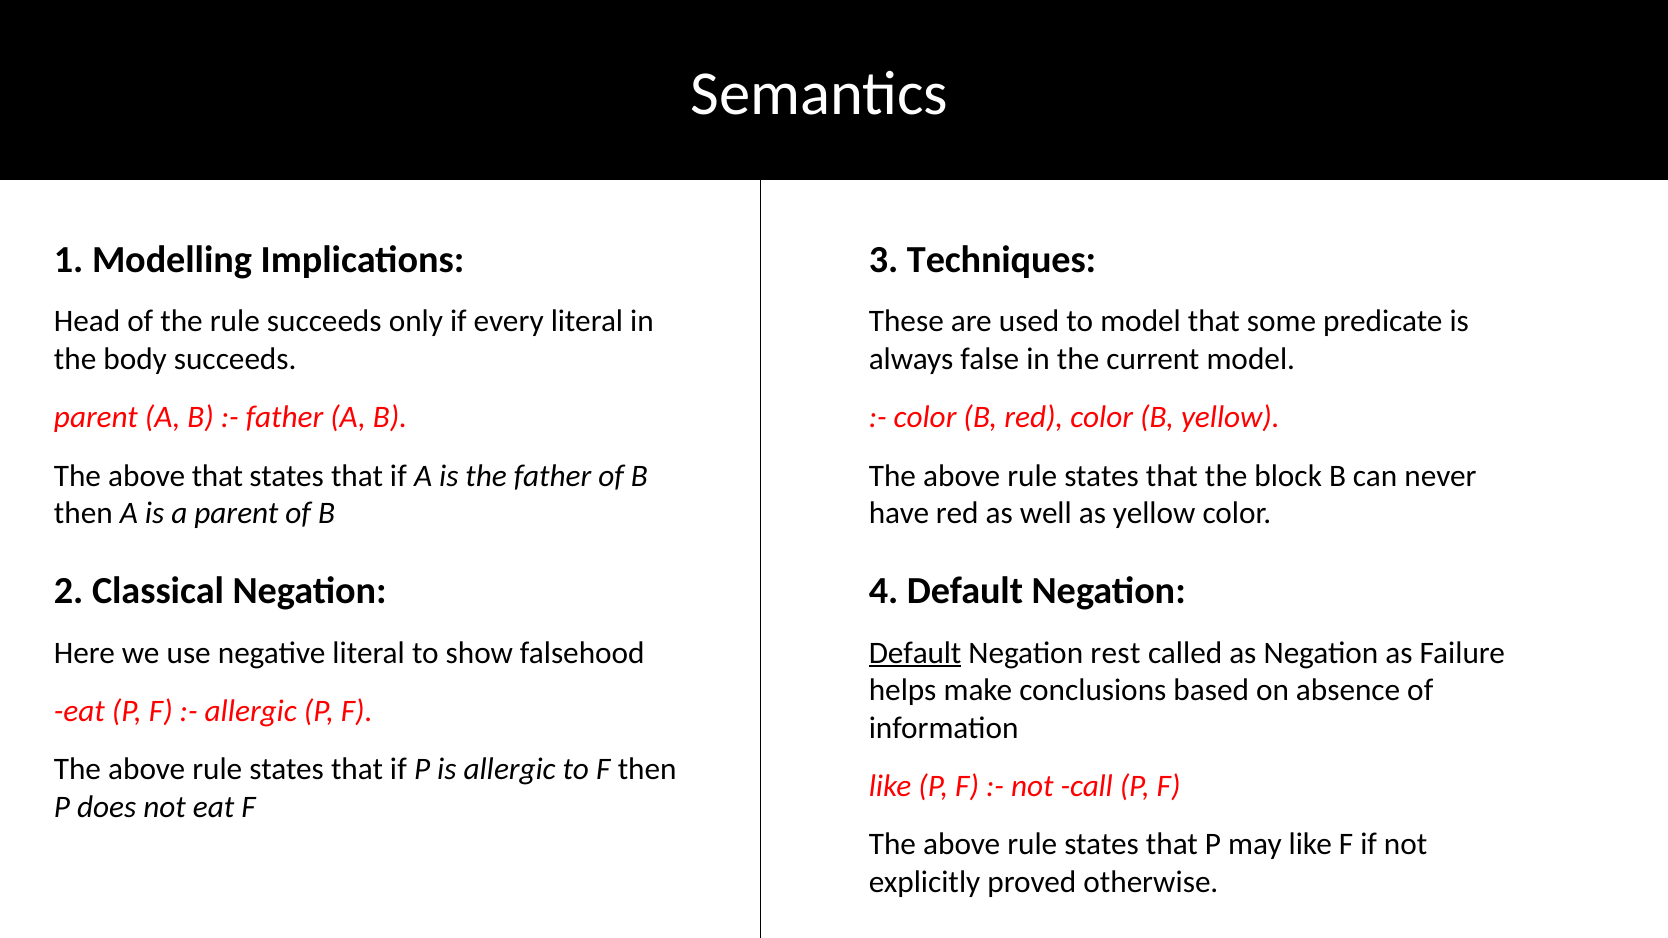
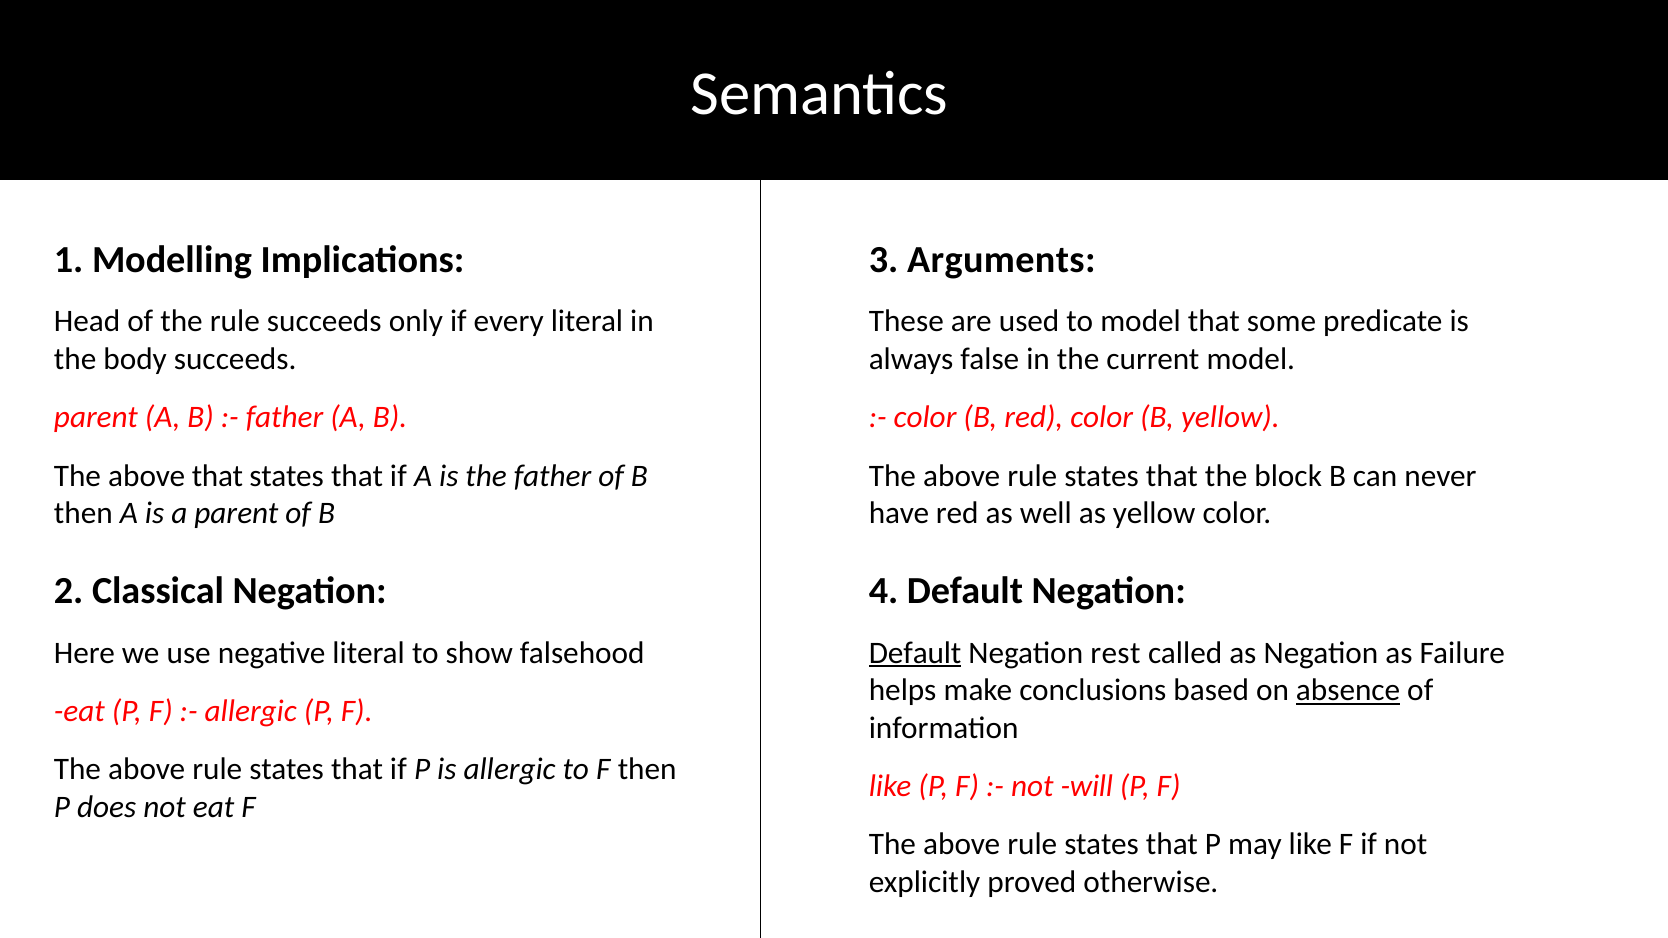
Techniques: Techniques -> Arguments (1001, 260)
absence underline: none -> present (1348, 690)
call: call -> will (1087, 786)
